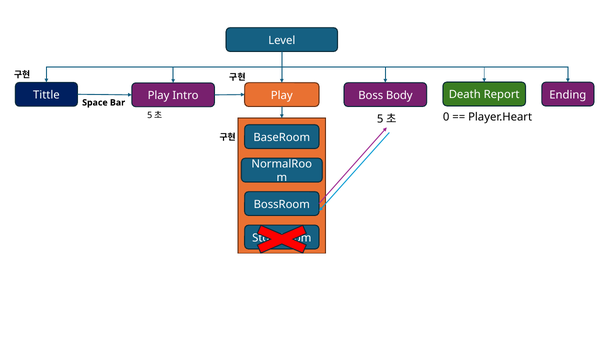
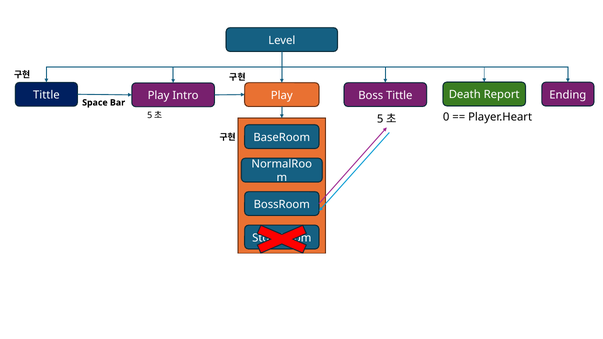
Boss Body: Body -> Tittle (399, 95)
